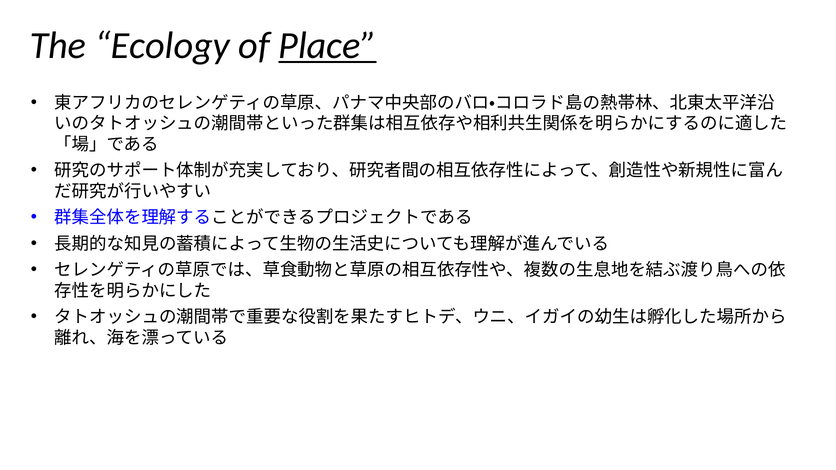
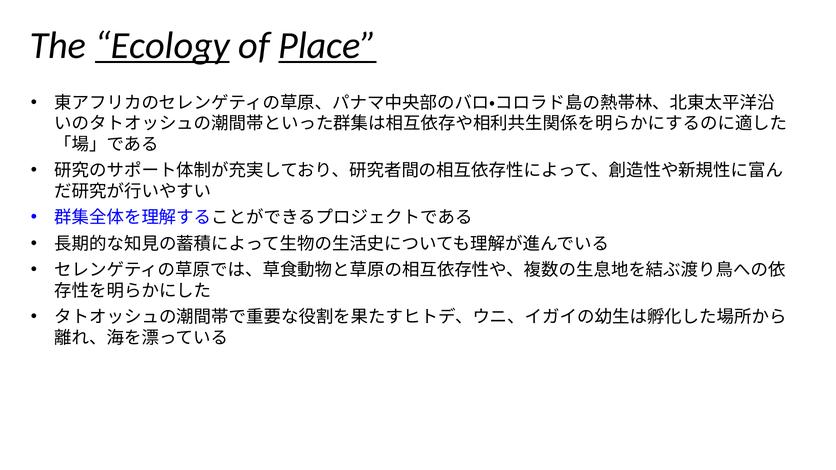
Ecology underline: none -> present (162, 46)
